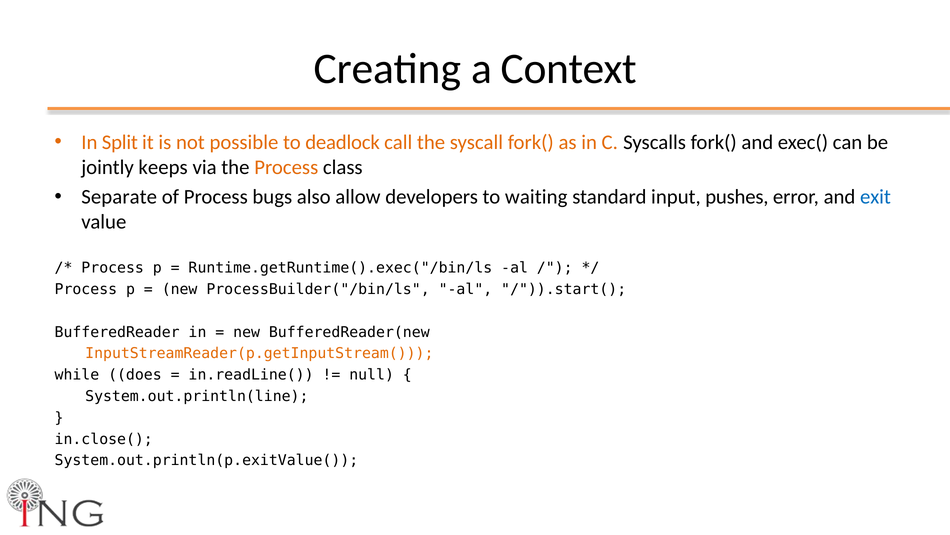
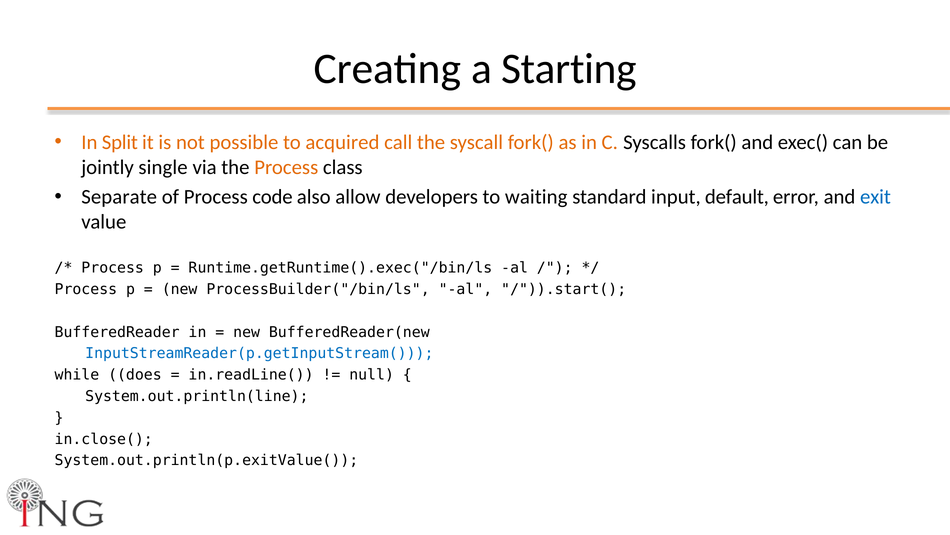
Context: Context -> Starting (569, 69)
deadlock: deadlock -> acquired (342, 142)
keeps: keeps -> single (163, 167)
bugs: bugs -> code (272, 197)
pushes: pushes -> default (737, 197)
InputStreamReader(p.getInputStream( colour: orange -> blue (259, 353)
